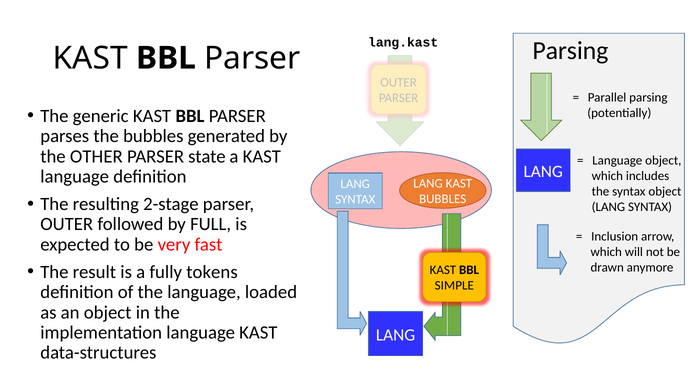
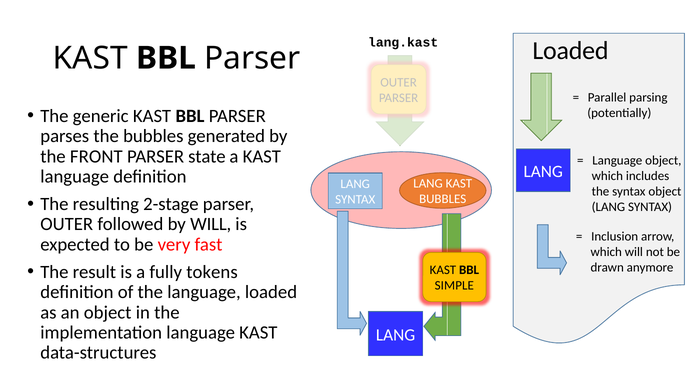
Parsing: Parsing -> Loaded (570, 51)
OTHER: OTHER -> FRONT (96, 157)
by FULL: FULL -> WILL (211, 224)
